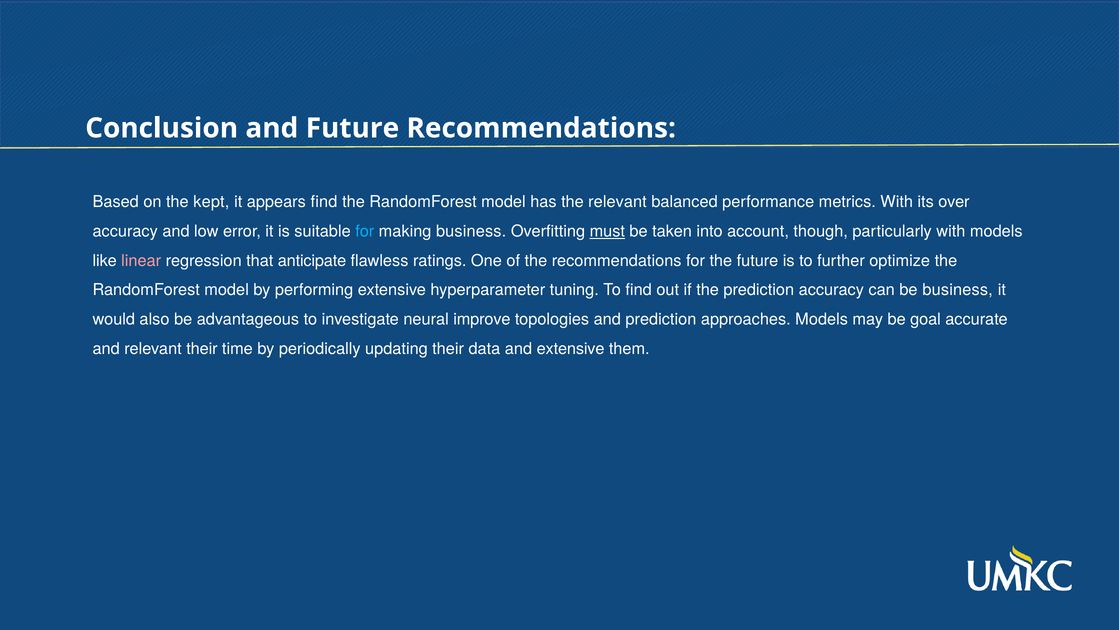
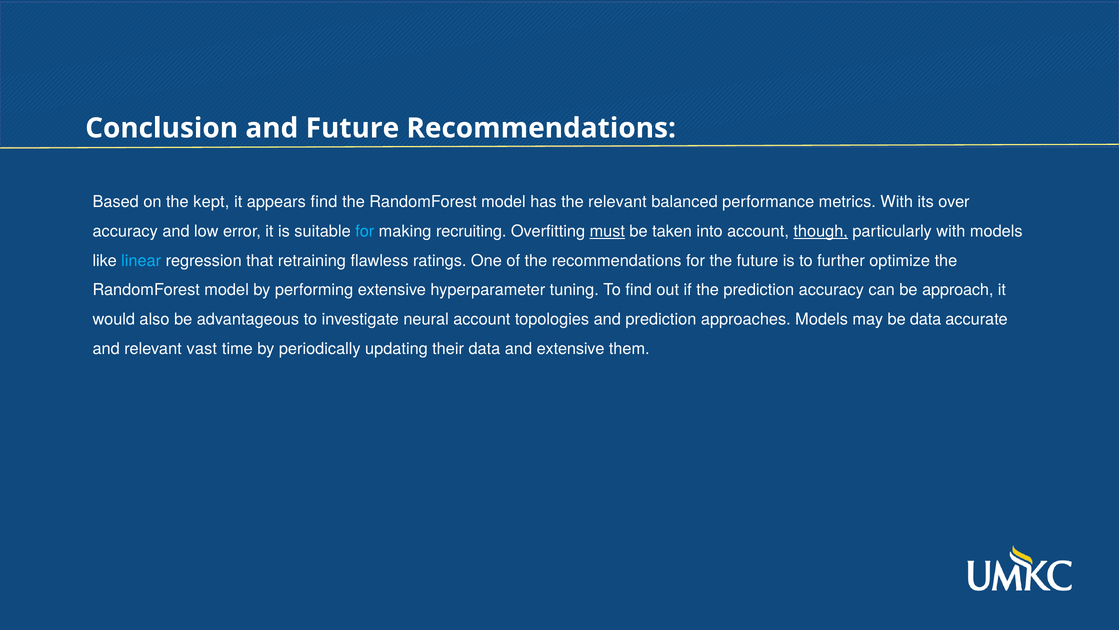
making business: business -> recruiting (471, 231)
though underline: none -> present (821, 231)
linear colour: pink -> light blue (141, 260)
anticipate: anticipate -> retraining (312, 260)
be business: business -> approach (958, 290)
neural improve: improve -> account (482, 319)
be goal: goal -> data (926, 319)
relevant their: their -> vast (202, 349)
